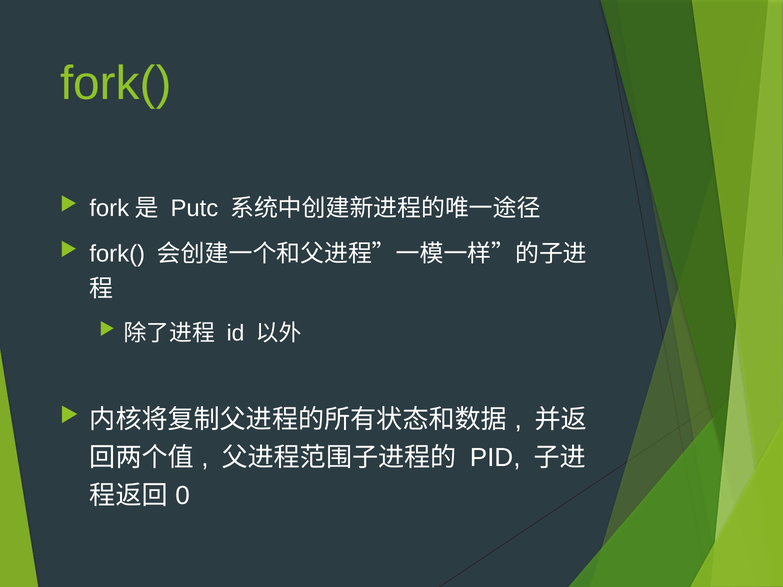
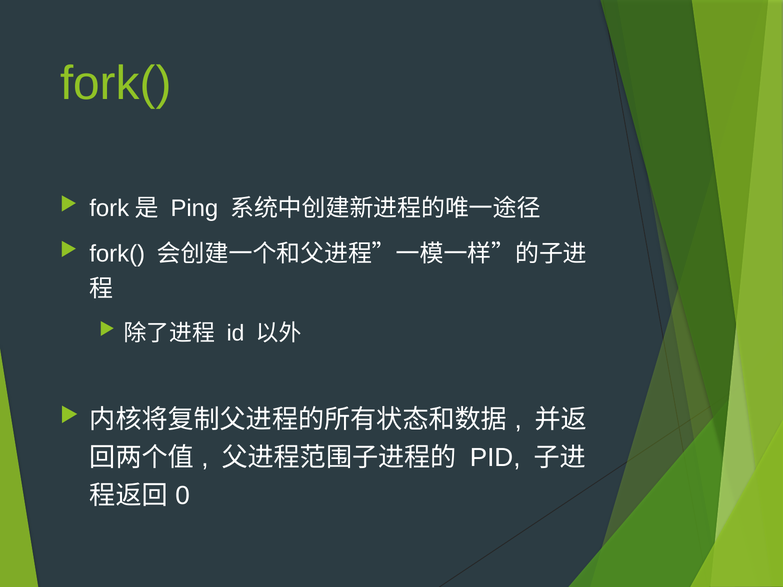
Putc: Putc -> Ping (194, 209)
